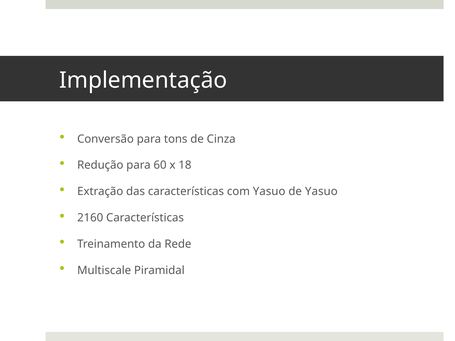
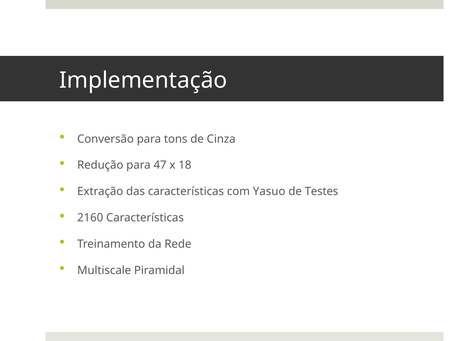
60: 60 -> 47 (160, 165)
de Yasuo: Yasuo -> Testes (321, 192)
